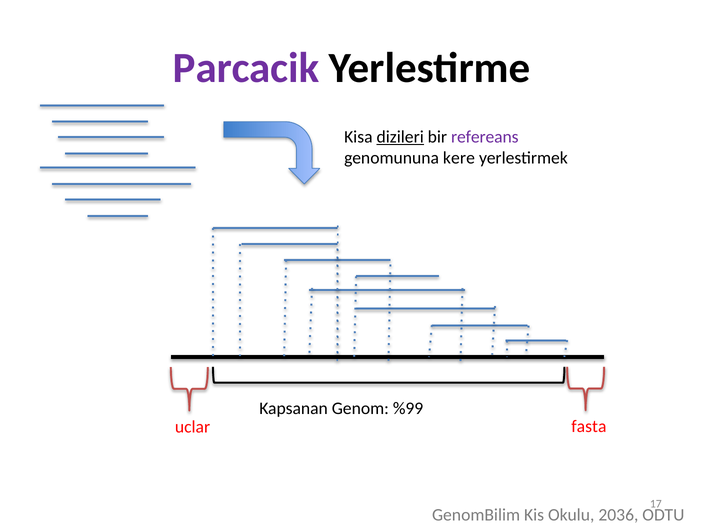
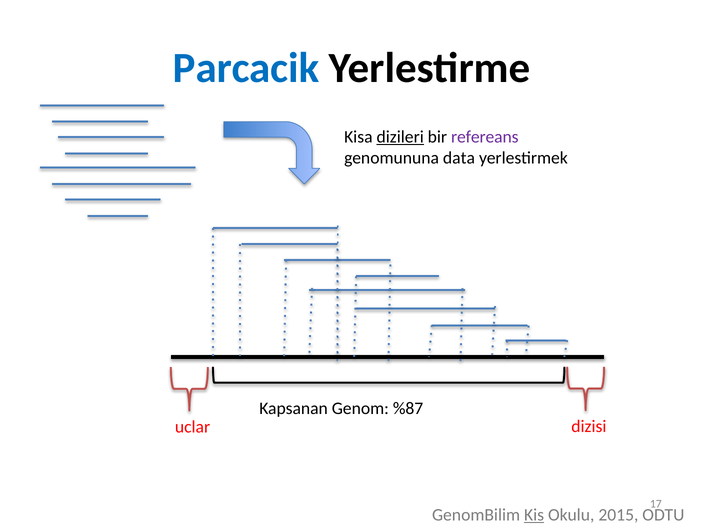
Parcacik colour: purple -> blue (246, 68)
kere: kere -> data (459, 158)
%99: %99 -> %87 (408, 408)
fasta: fasta -> dizisi (589, 427)
Kis underline: none -> present (534, 515)
2036: 2036 -> 2015 (618, 515)
